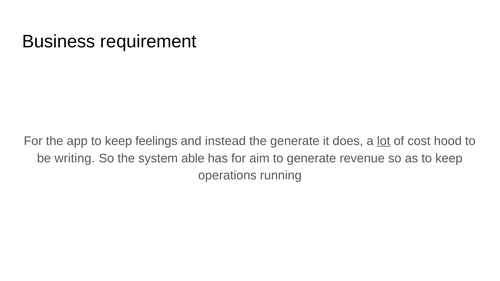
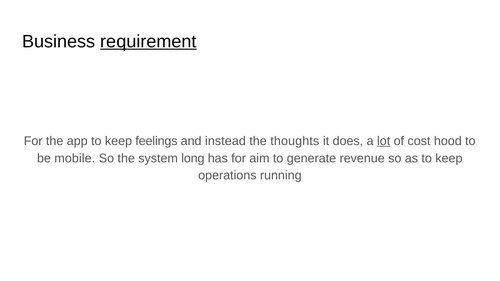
requirement underline: none -> present (148, 41)
the generate: generate -> thoughts (295, 141)
writing: writing -> mobile (75, 158)
able: able -> long (193, 158)
